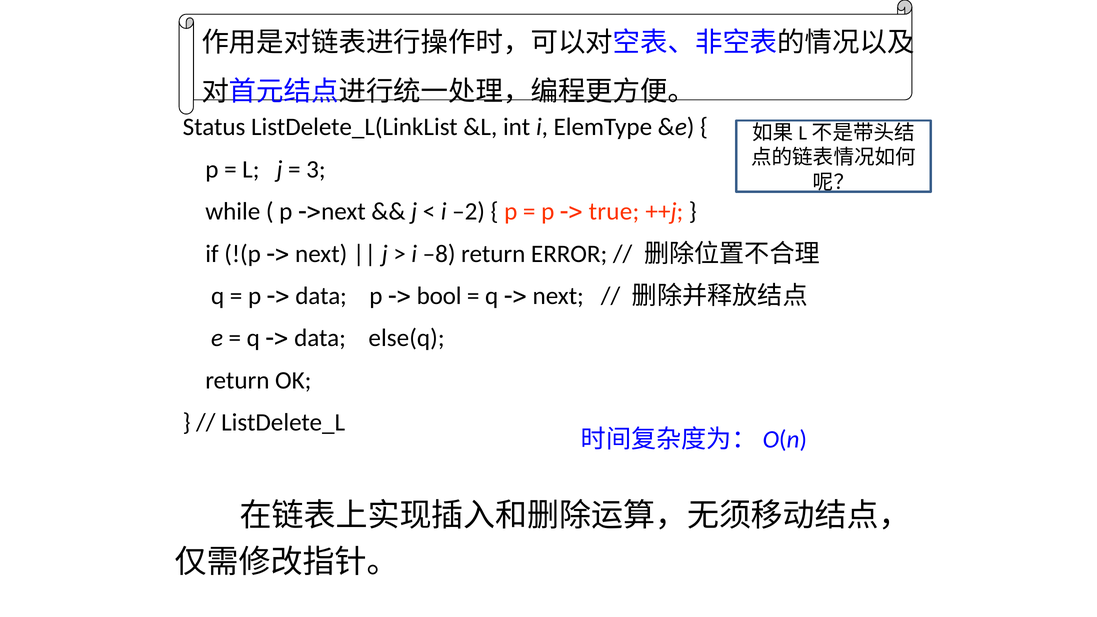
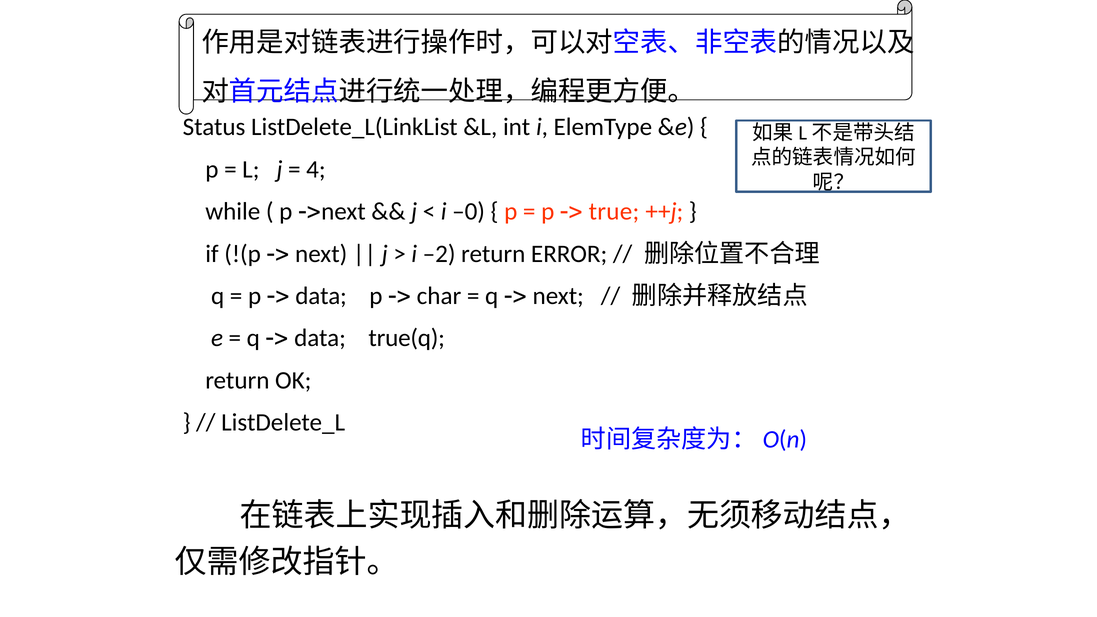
3: 3 -> 4 (316, 169)
–2: –2 -> –0 (469, 212)
–8: –8 -> –2 (439, 254)
bool: bool -> char (439, 296)
else(q: else(q -> true(q (407, 338)
